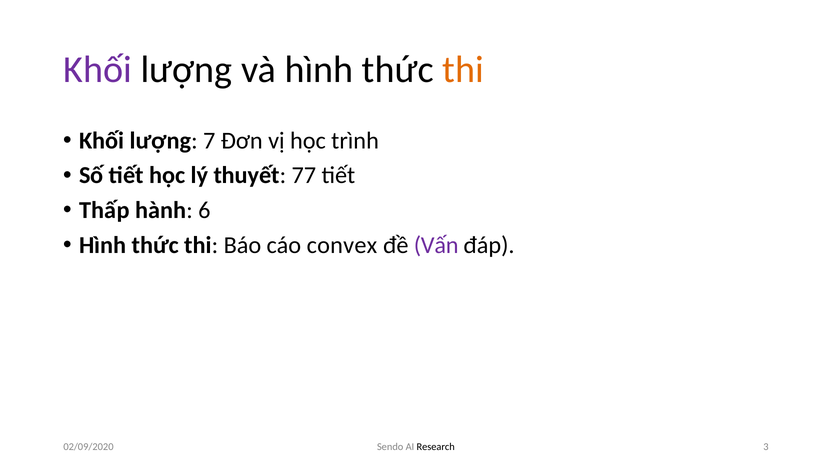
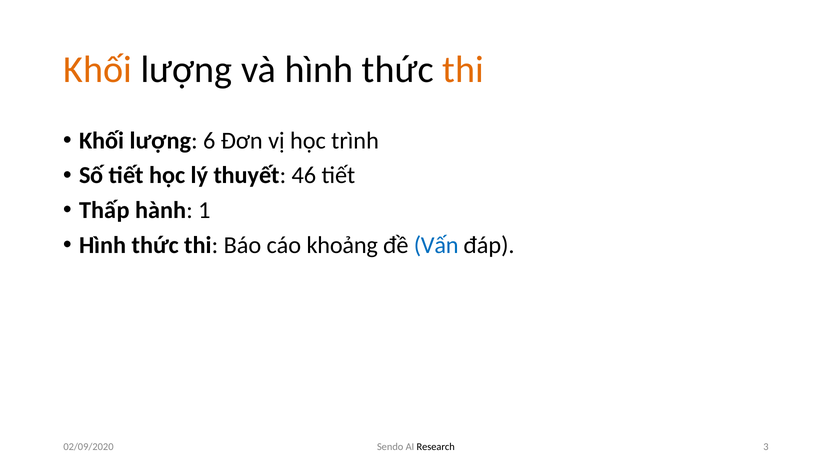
Khối colour: purple -> orange (98, 70)
7: 7 -> 6 (209, 141)
77: 77 -> 46 (304, 175)
6: 6 -> 1 (204, 210)
convex: convex -> khoảng (342, 245)
Vấn colour: purple -> blue (436, 245)
